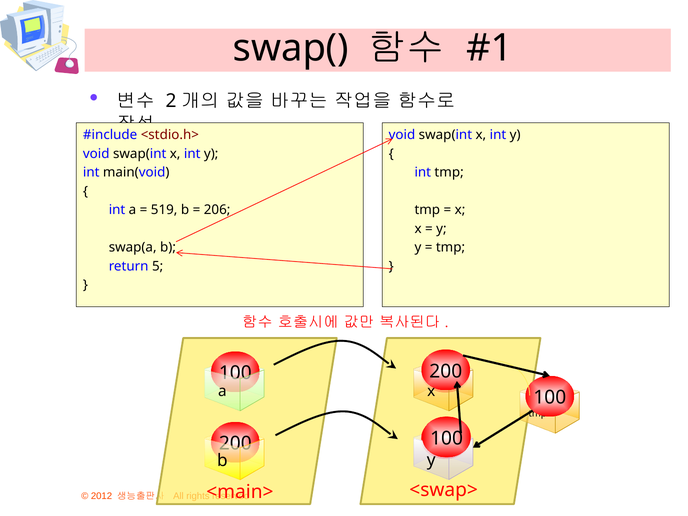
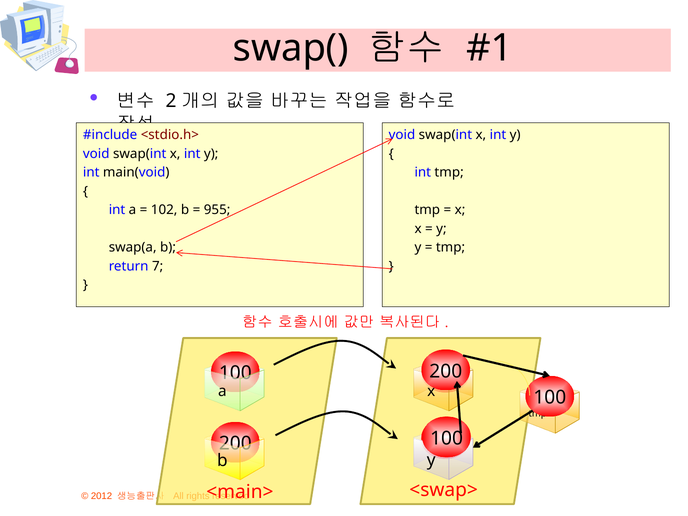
519: 519 -> 102 (164, 210)
206: 206 -> 955 (217, 210)
5: 5 -> 7 (158, 266)
